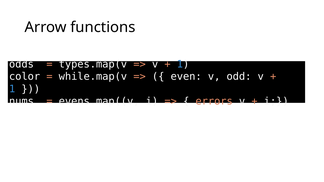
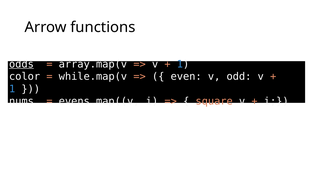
odds underline: none -> present (21, 64)
types.map(v: types.map(v -> array.map(v (93, 64)
errors: errors -> square (214, 101)
